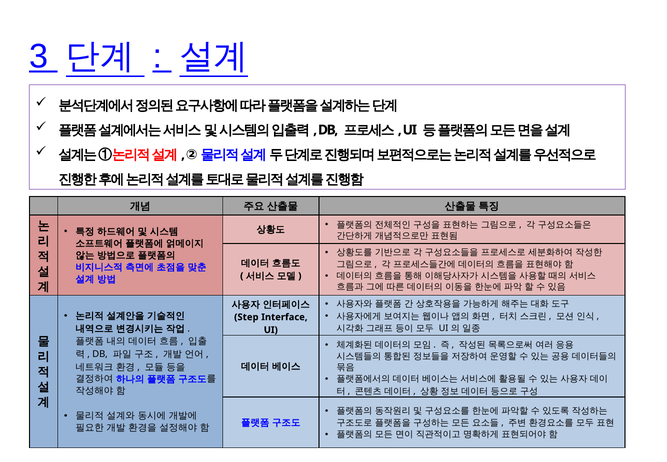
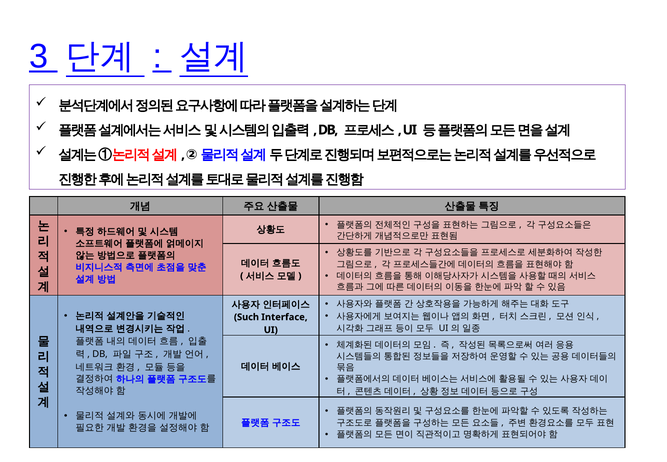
Step: Step -> Such (246, 317)
